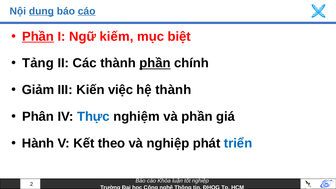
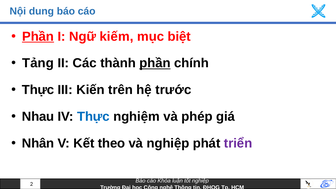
dung underline: present -> none (41, 11)
cáo underline: present -> none (87, 11)
Giảm: Giảm -> Thực (38, 90)
việc: việc -> trên (121, 90)
hệ thành: thành -> trước (173, 90)
Phân: Phân -> Nhau (38, 117)
và phần: phần -> phép (197, 117)
Hành: Hành -> Nhân (38, 143)
triển colour: blue -> purple (238, 143)
